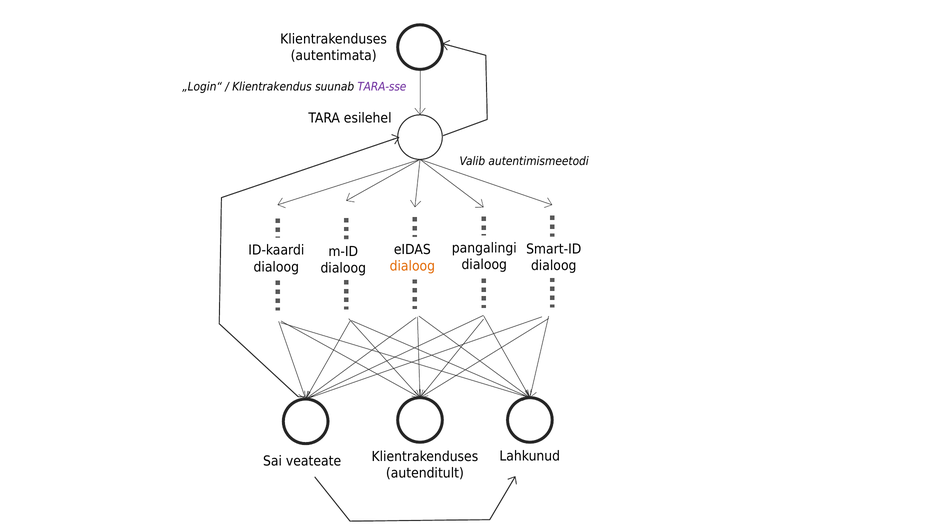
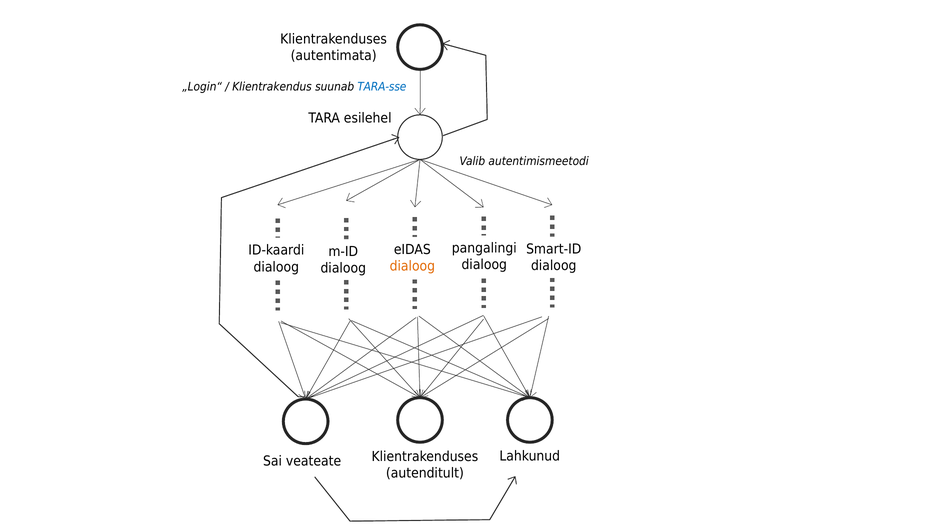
TARA-sse colour: purple -> blue (382, 87)
